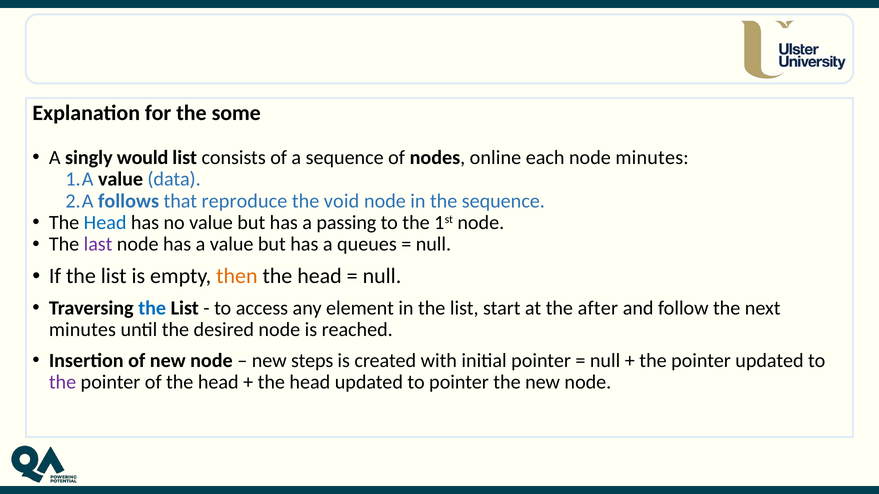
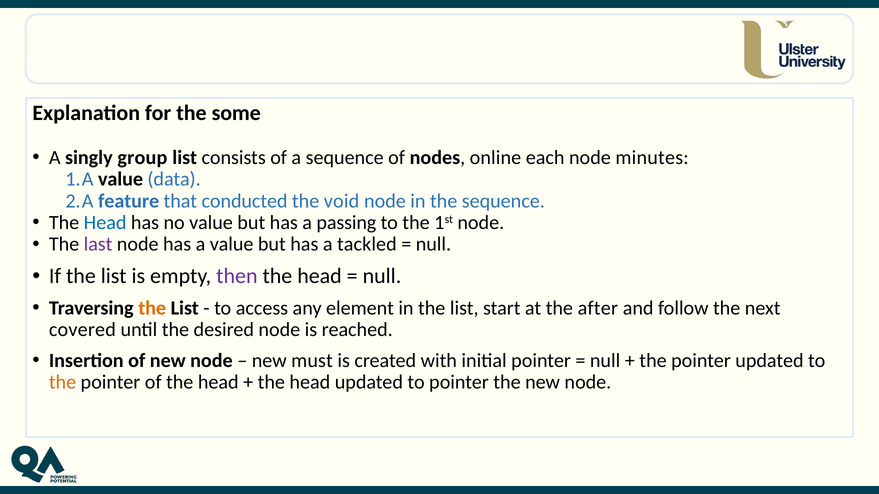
would: would -> group (142, 158)
follows: follows -> feature (129, 201)
reproduce: reproduce -> conducted (245, 201)
queues: queues -> tackled (367, 244)
then colour: orange -> purple (237, 276)
the colour: blue -> orange (152, 308)
minutes: minutes -> covered (82, 330)
steps: steps -> must (312, 361)
the colour: purple -> orange (63, 383)
